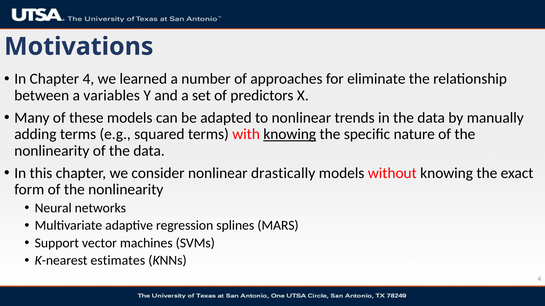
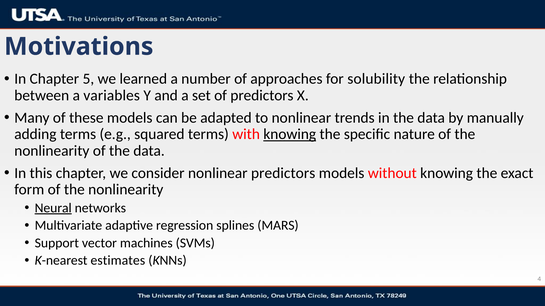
Chapter 4: 4 -> 5 (88, 79)
eliminate: eliminate -> solubility (376, 79)
nonlinear drastically: drastically -> predictors (283, 173)
Neural underline: none -> present (53, 208)
